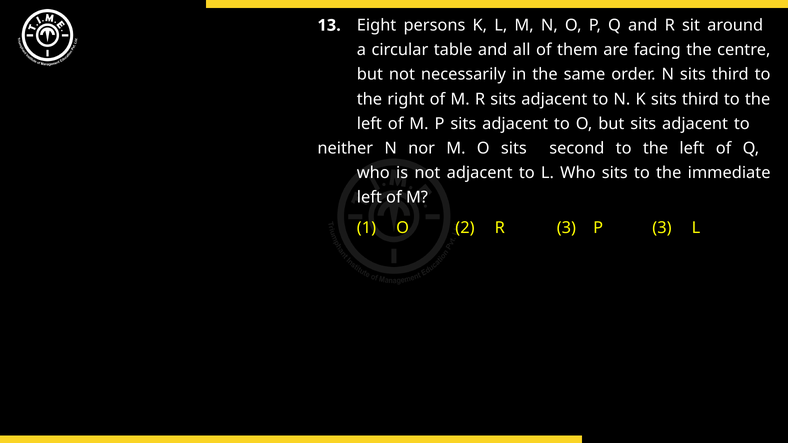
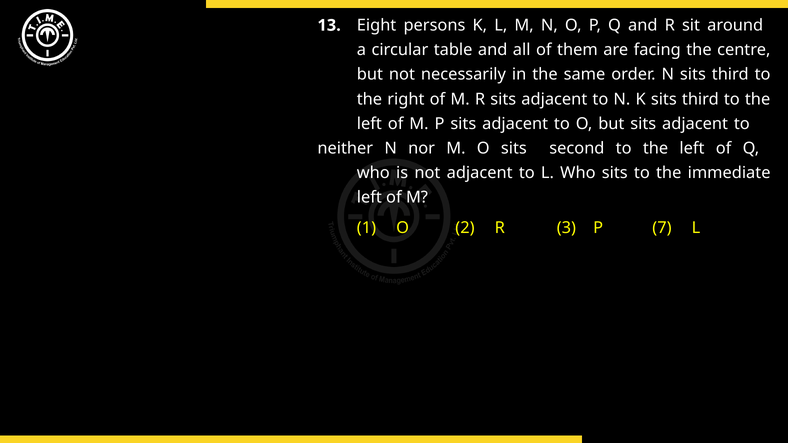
P 3: 3 -> 7 (662, 228)
